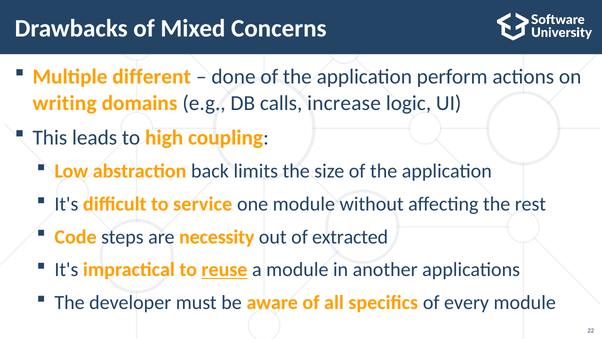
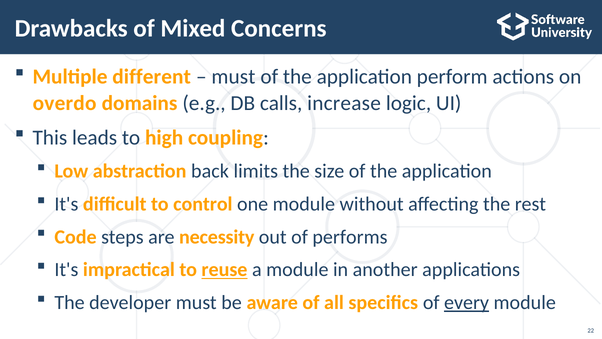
done: done -> must (233, 76)
writing: writing -> overdo (65, 103)
service: service -> control (203, 204)
extracted: extracted -> performs (350, 237)
every underline: none -> present (467, 302)
